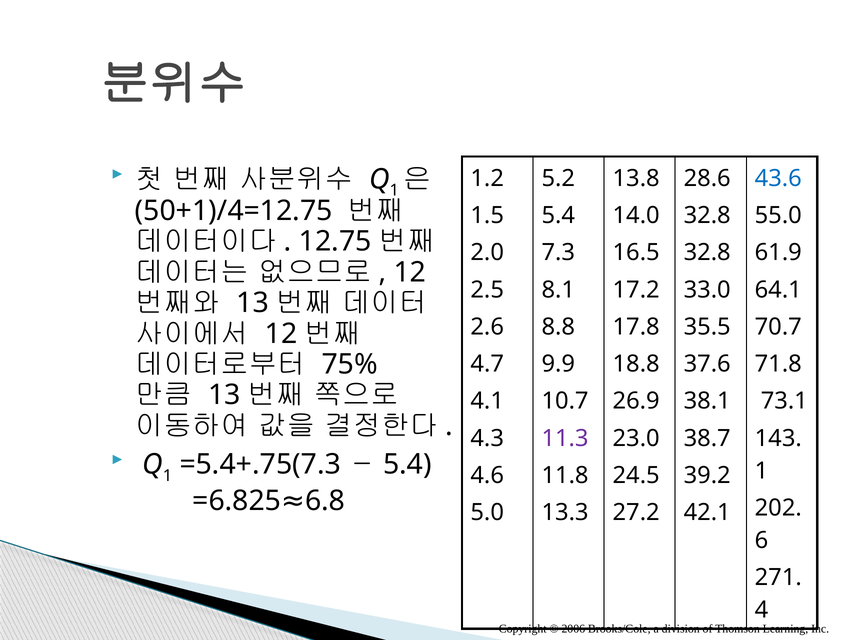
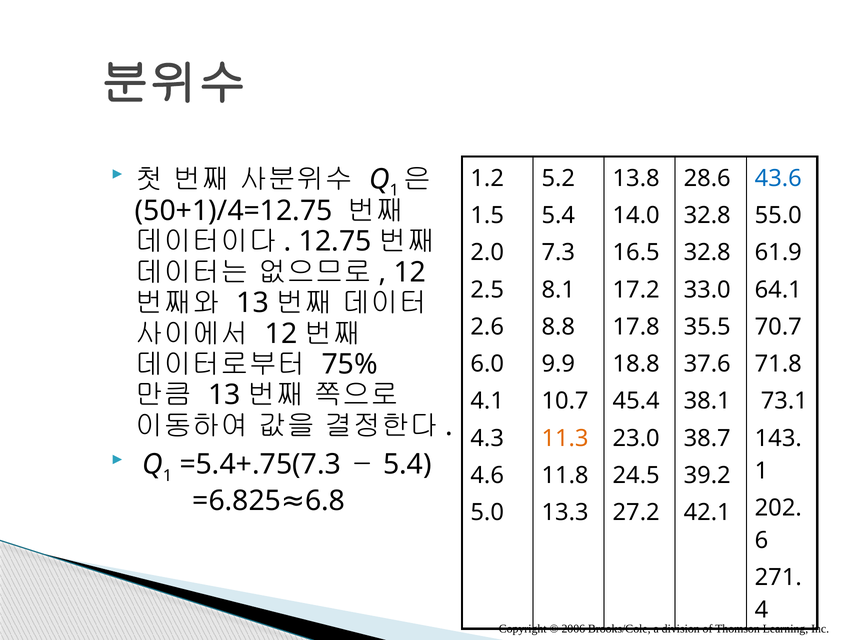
4.7: 4.7 -> 6.0 (487, 364)
26.9: 26.9 -> 45.4 (636, 401)
11.3 colour: purple -> orange (565, 438)
